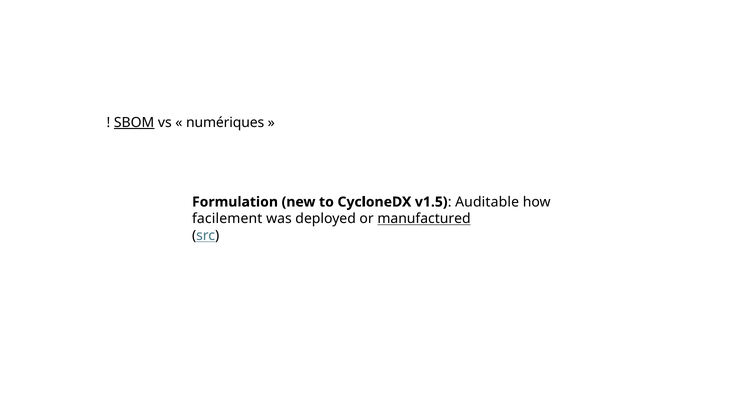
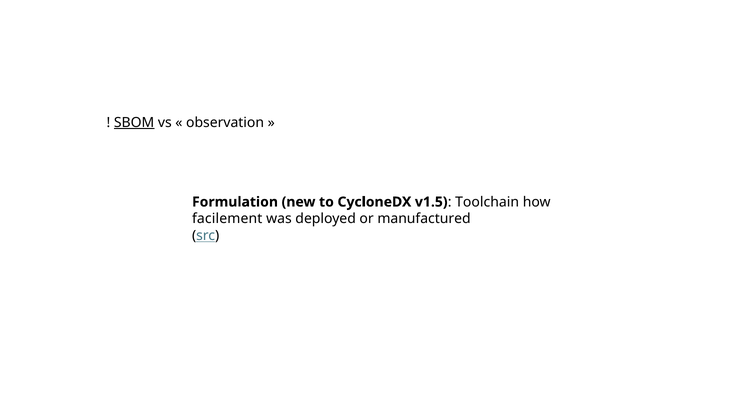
numériques: numériques -> observation (225, 123)
Auditable: Auditable -> Toolchain (487, 202)
manufactured underline: present -> none (424, 219)
